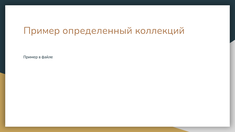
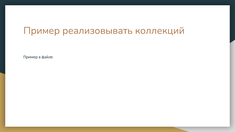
определенный: определенный -> реализовывать (97, 31)
